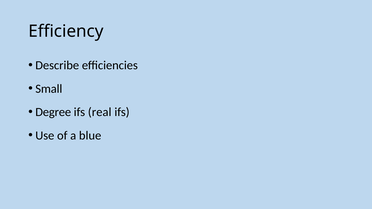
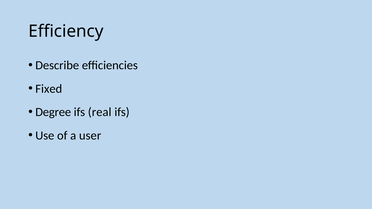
Small: Small -> Fixed (49, 89)
blue: blue -> user (90, 136)
